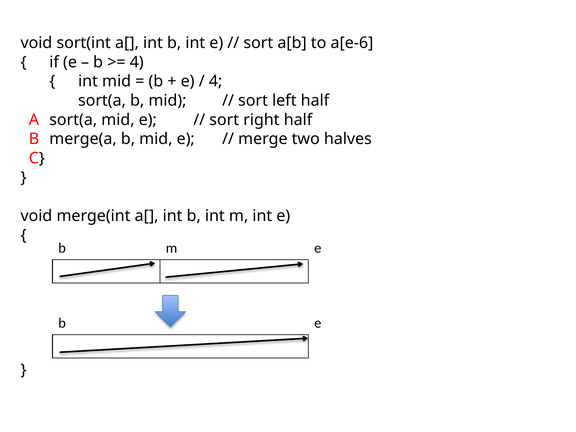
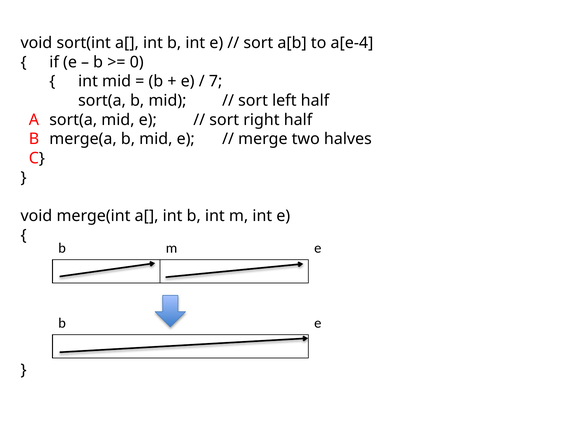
a[e-6: a[e-6 -> a[e-4 (352, 43)
4: 4 -> 0 (137, 62)
4: 4 -> 7 (216, 81)
